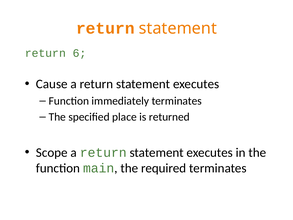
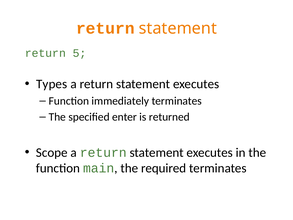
6: 6 -> 5 (79, 53)
Cause: Cause -> Types (52, 84)
place: place -> enter (125, 117)
